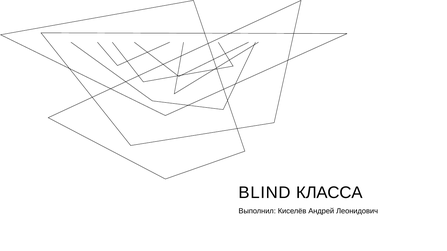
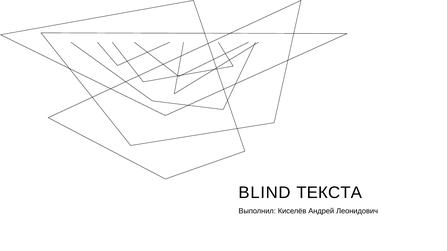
КЛАССА: КЛАССА -> ТЕКСТА (329, 193)
